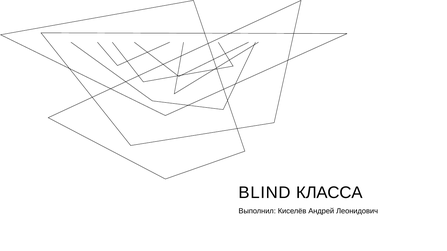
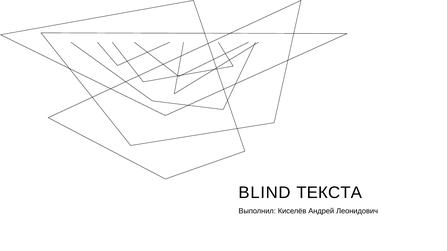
КЛАССА: КЛАССА -> ТЕКСТА (329, 193)
